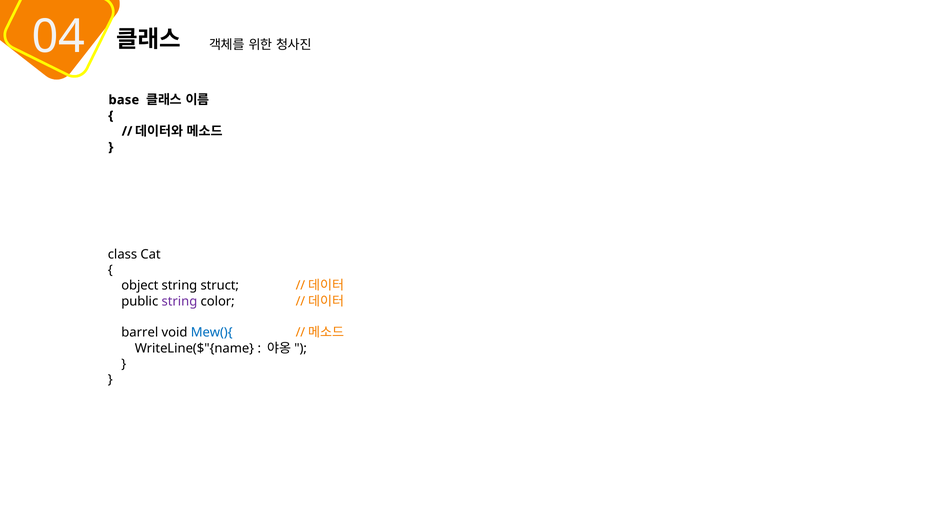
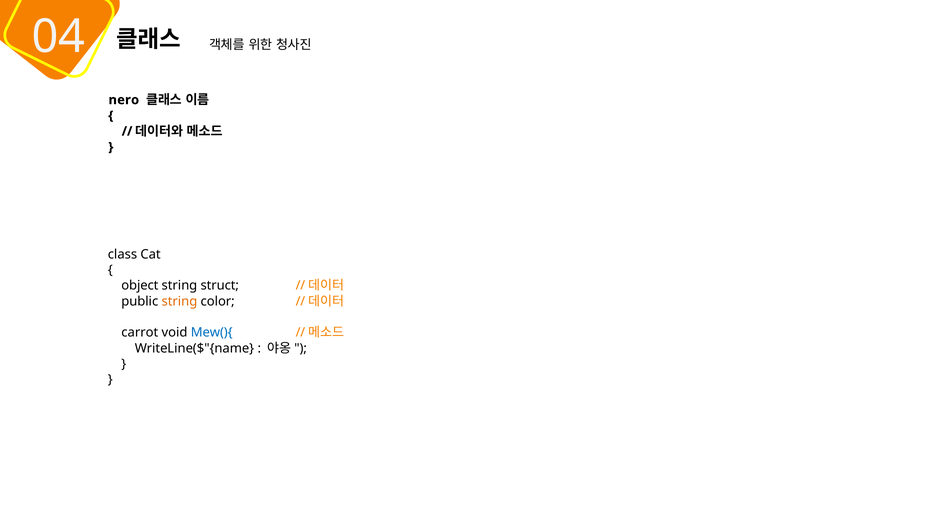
base: base -> nero (124, 100)
string colour: purple -> orange (179, 301)
barrel: barrel -> carrot (140, 333)
